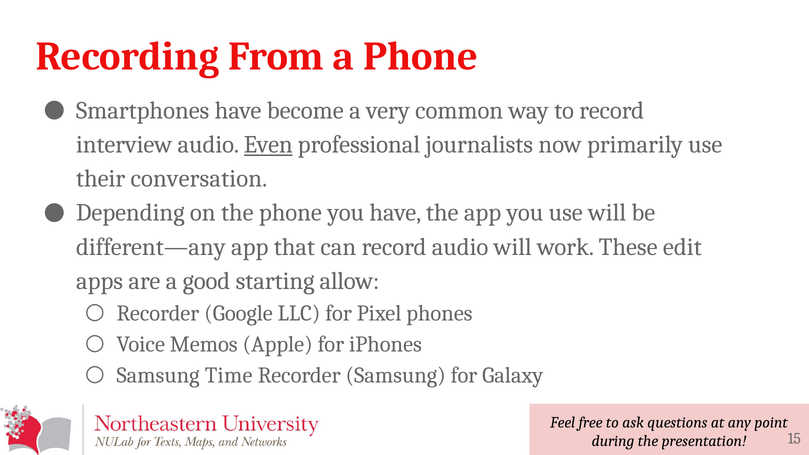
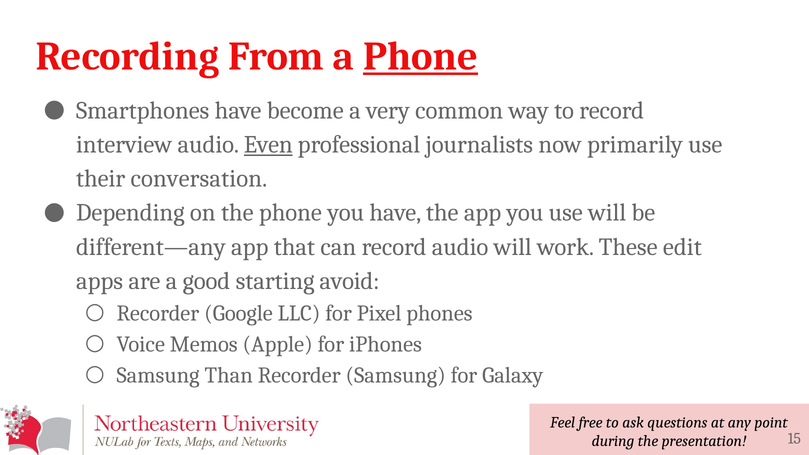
Phone underline: none -> present (420, 56)
allow: allow -> avoid (350, 281)
Time: Time -> Than (229, 375)
